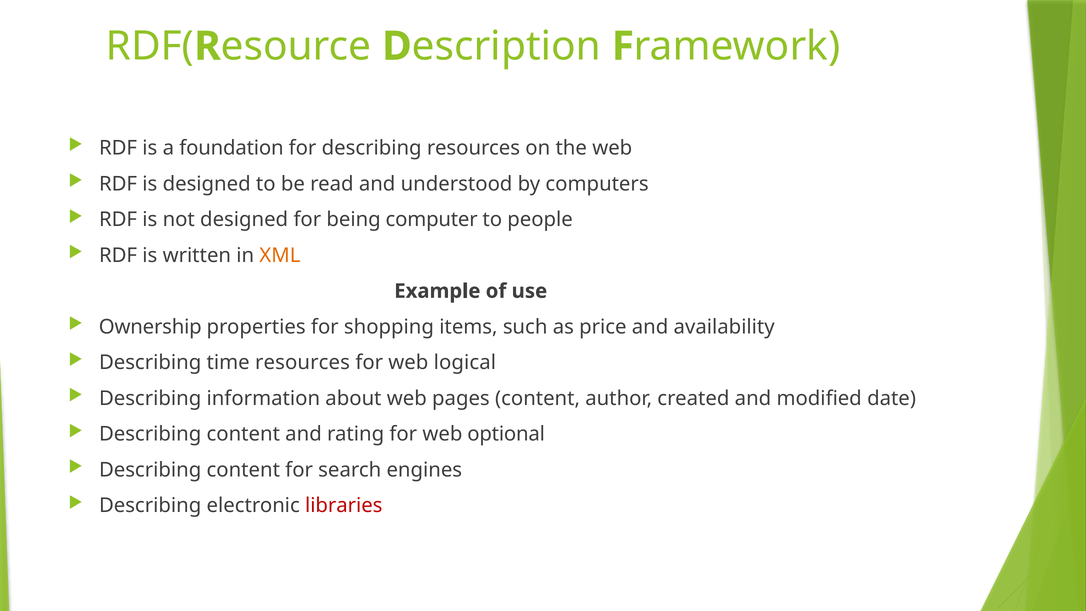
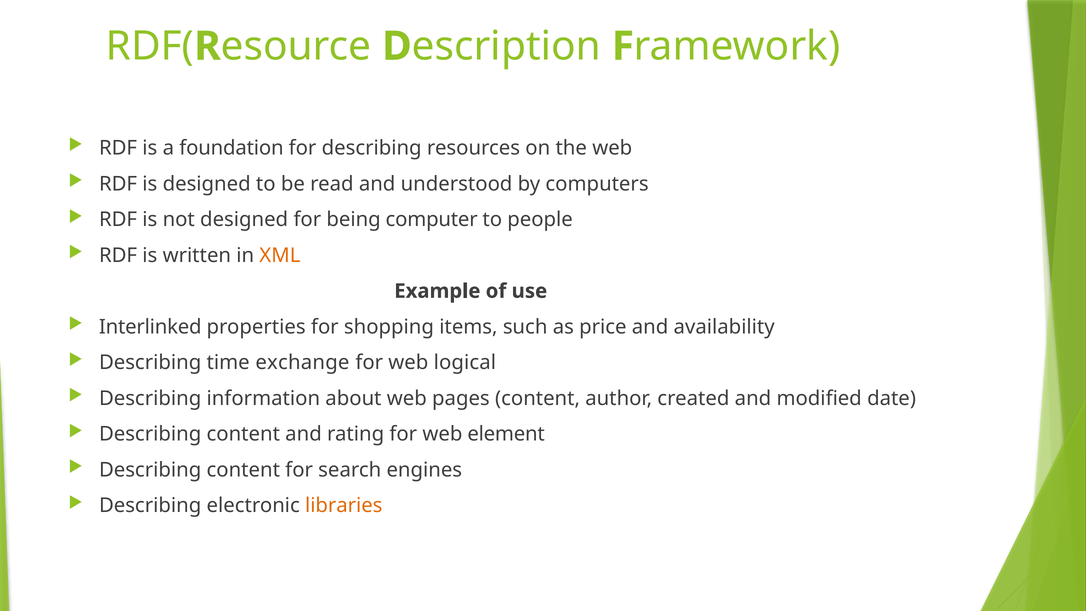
Ownership: Ownership -> Interlinked (150, 327)
time resources: resources -> exchange (302, 363)
optional: optional -> element (506, 434)
libraries colour: red -> orange (344, 506)
